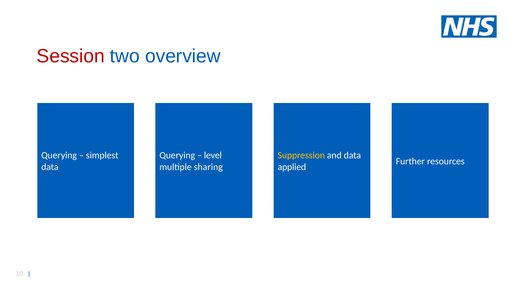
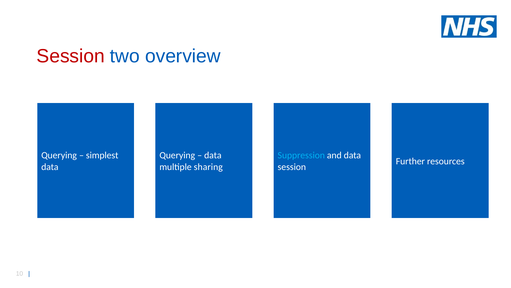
level: level -> data (213, 155)
Suppression colour: yellow -> light blue (301, 155)
applied: applied -> session (292, 167)
